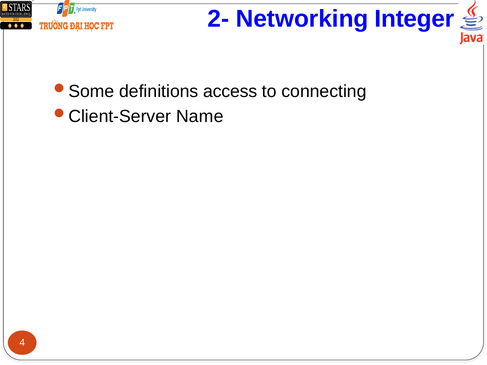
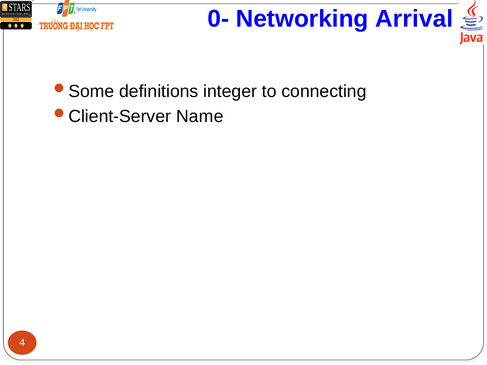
2-: 2- -> 0- (218, 19)
Integer: Integer -> Arrival (414, 19)
access: access -> integer (230, 91)
